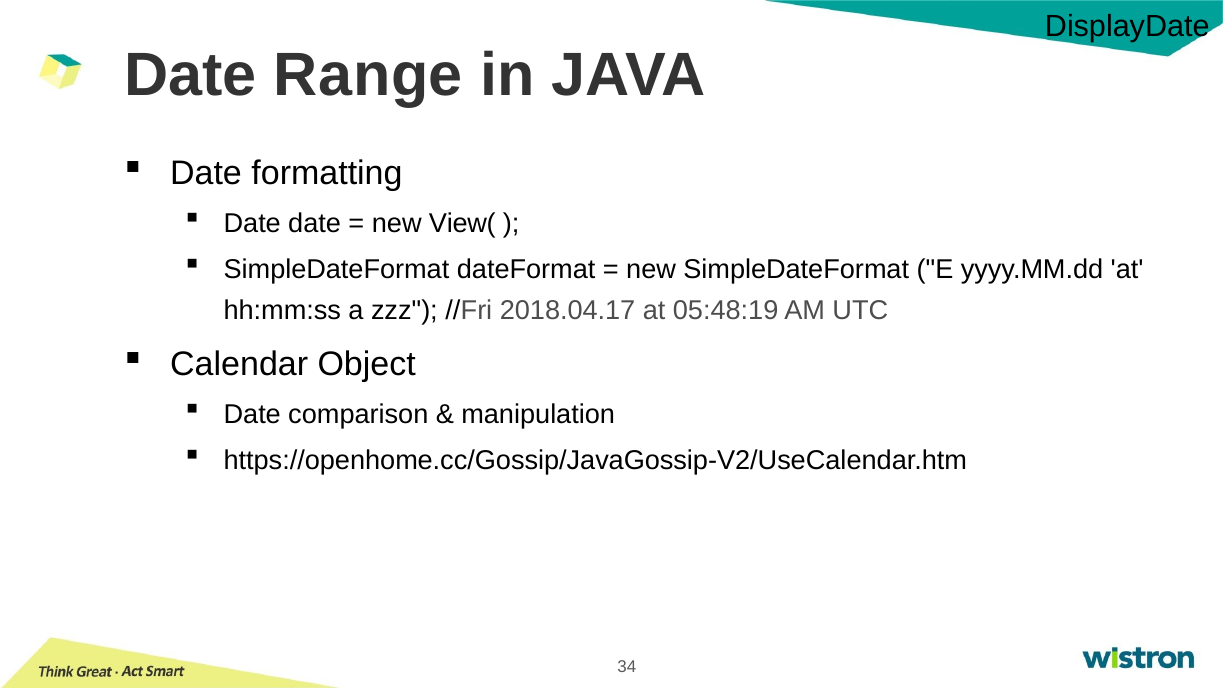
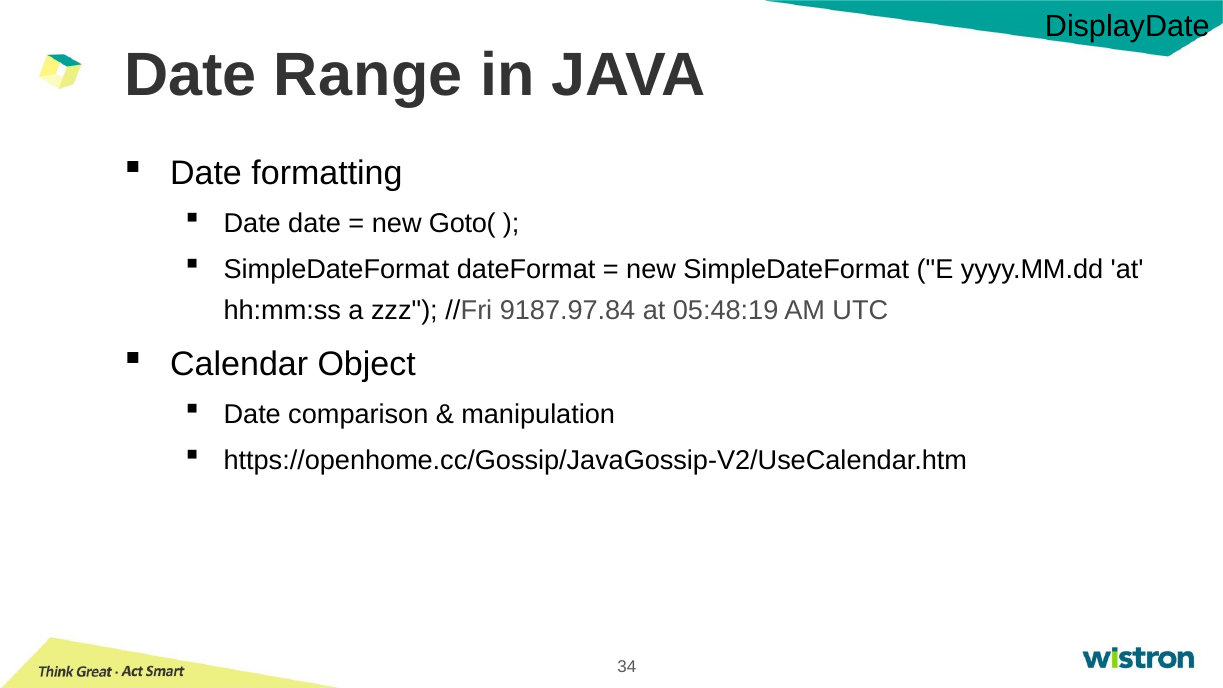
View(: View( -> Goto( (462, 223)
2018.04.17: 2018.04.17 -> 9187.97.84 (568, 310)
